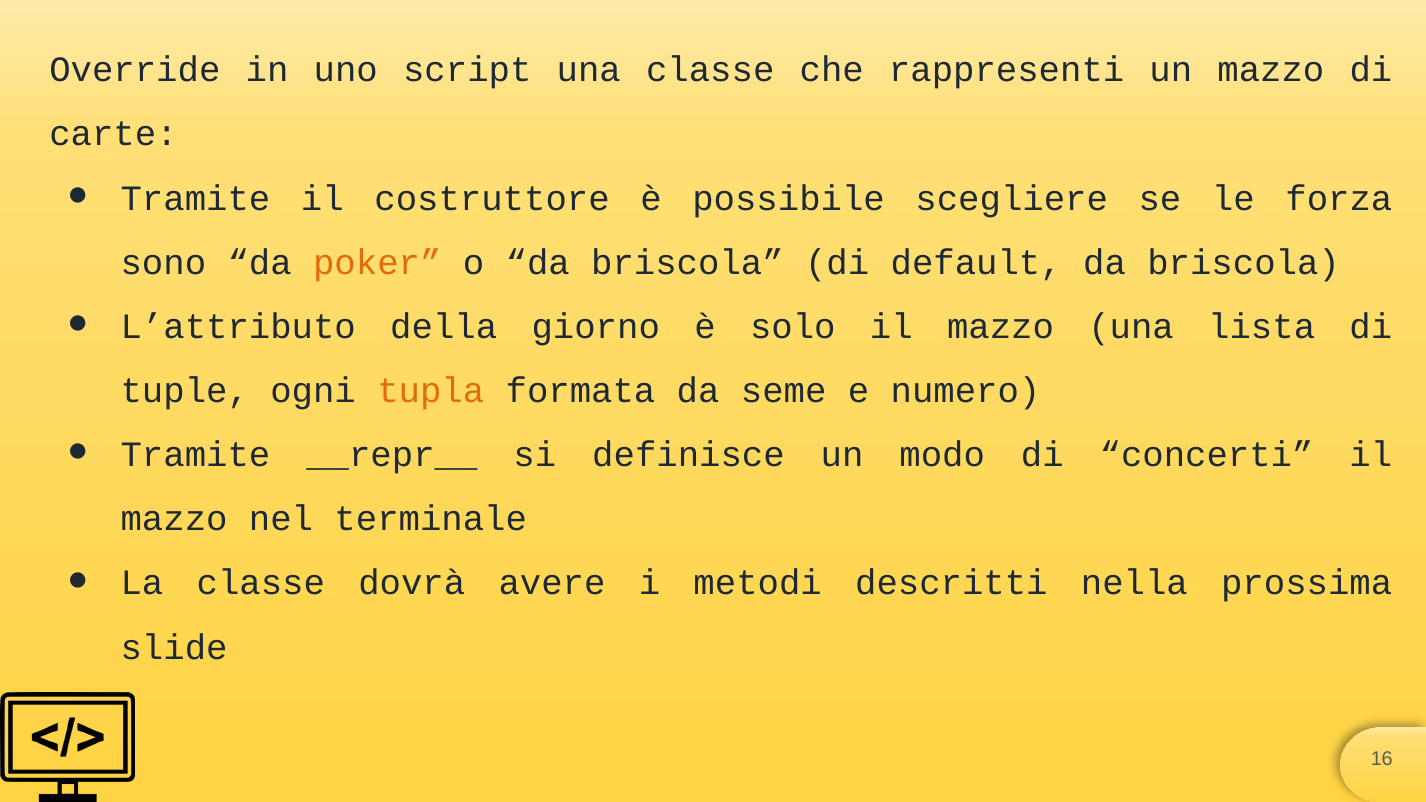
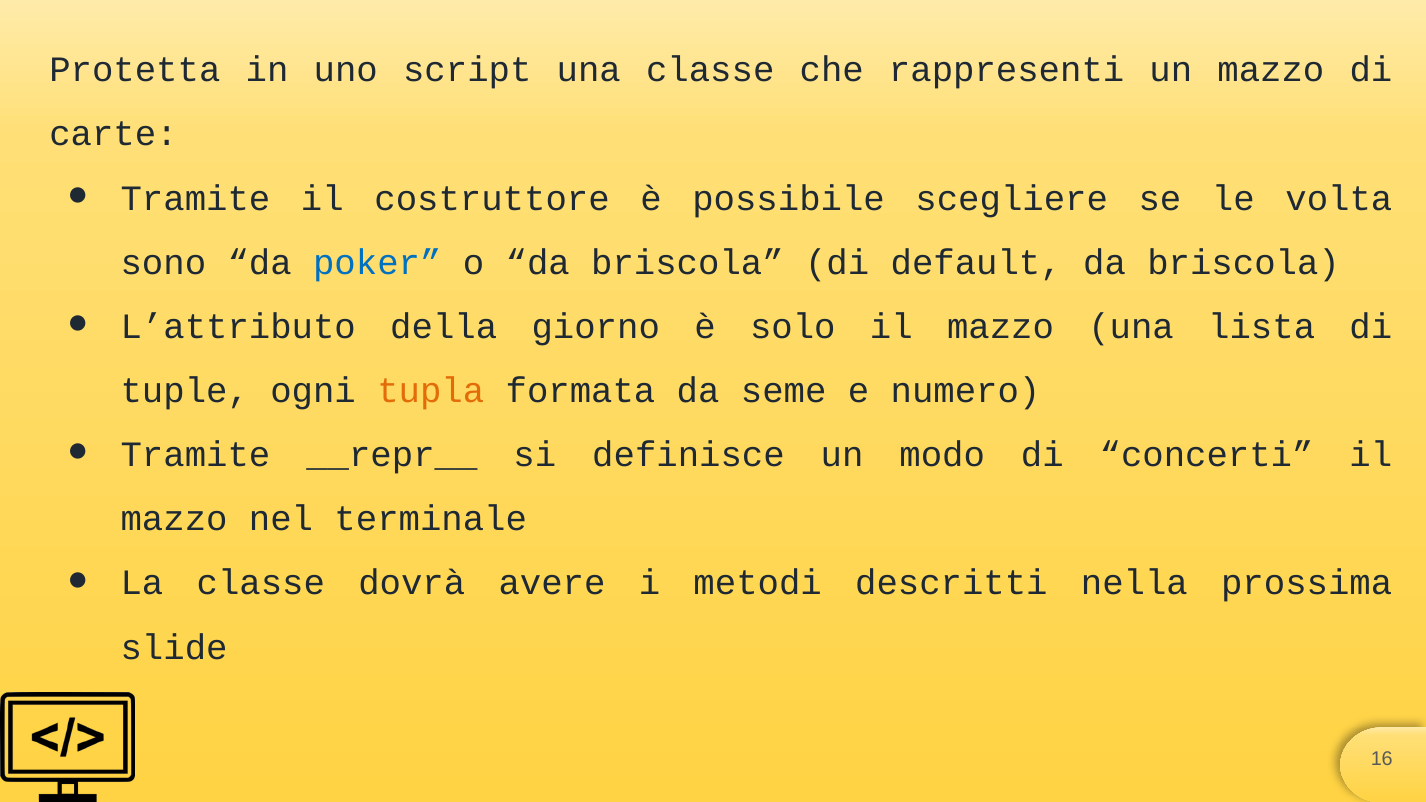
Override: Override -> Protetta (135, 70)
forza: forza -> volta (1339, 198)
poker colour: orange -> blue (377, 262)
